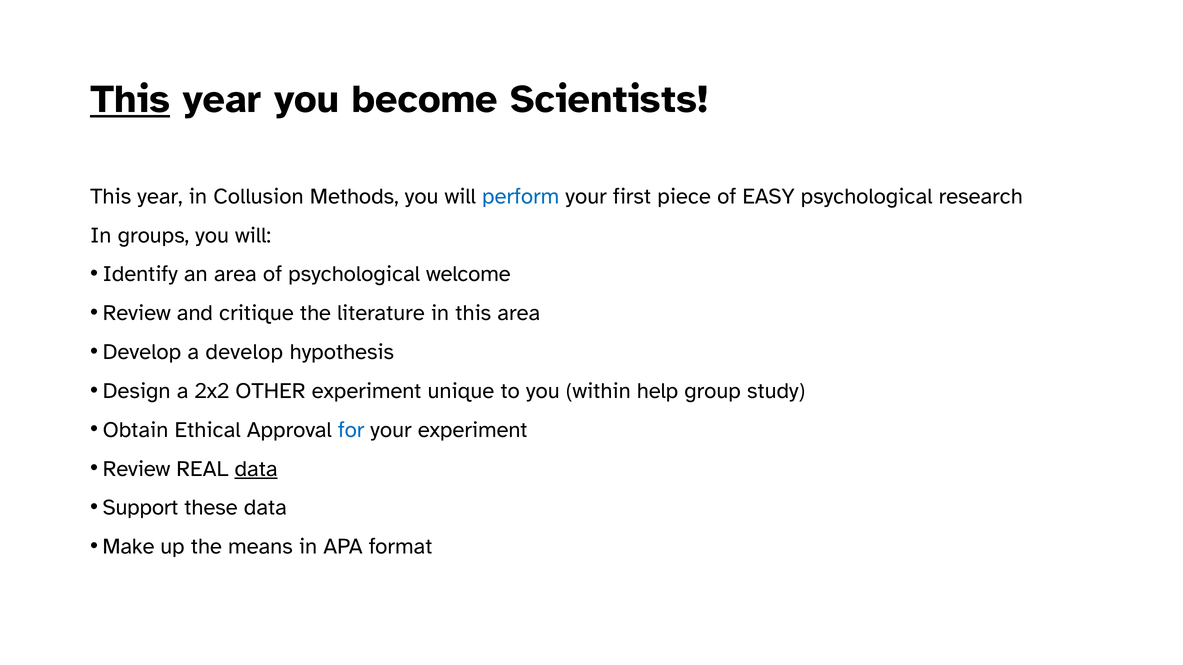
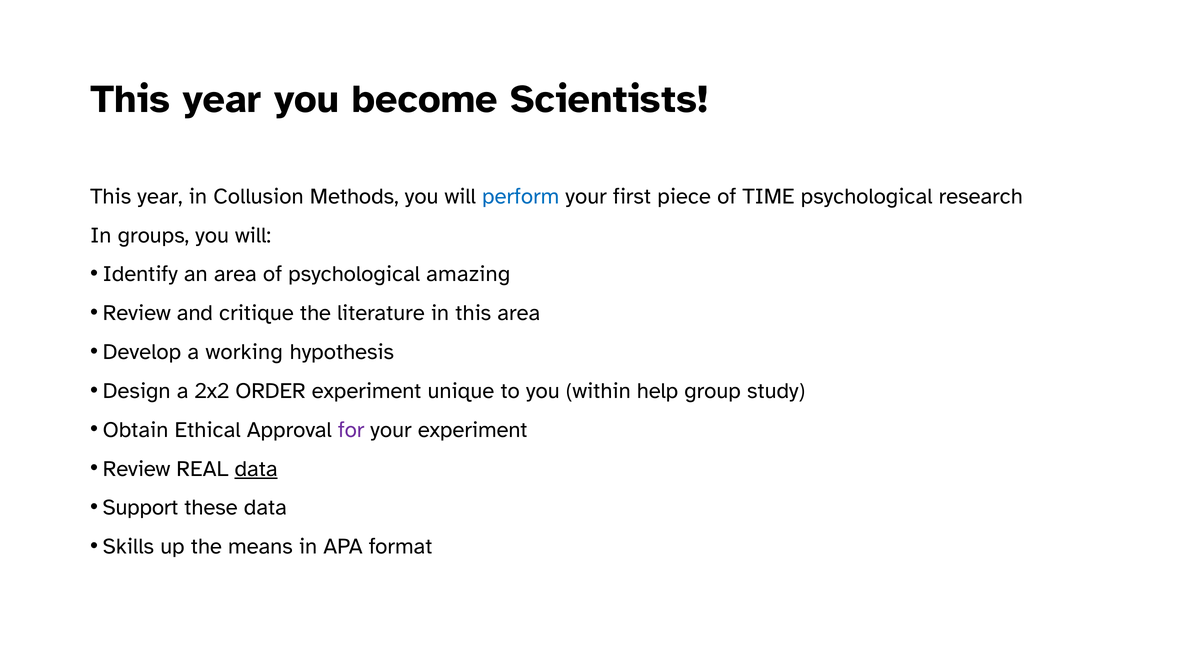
This underline: present -> none (130, 99)
EASY: EASY -> TIME (768, 196)
welcome: welcome -> amazing (468, 274)
a develop: develop -> working (244, 352)
OTHER: OTHER -> ORDER (270, 391)
for colour: blue -> purple (351, 430)
Make: Make -> Skills (128, 547)
